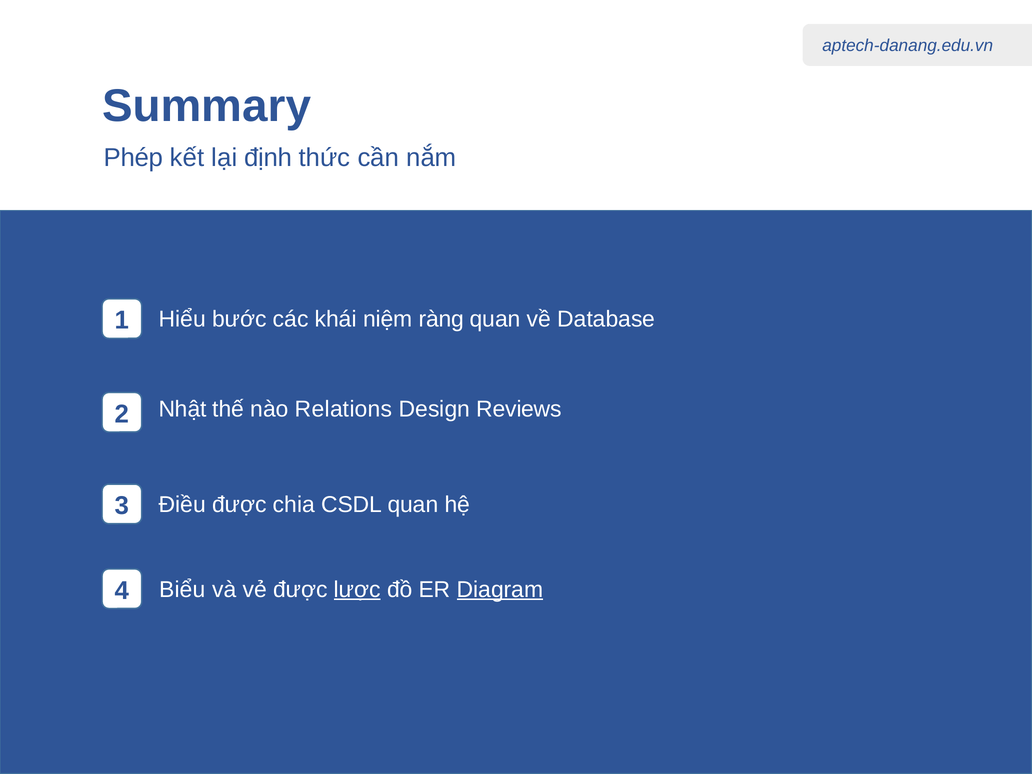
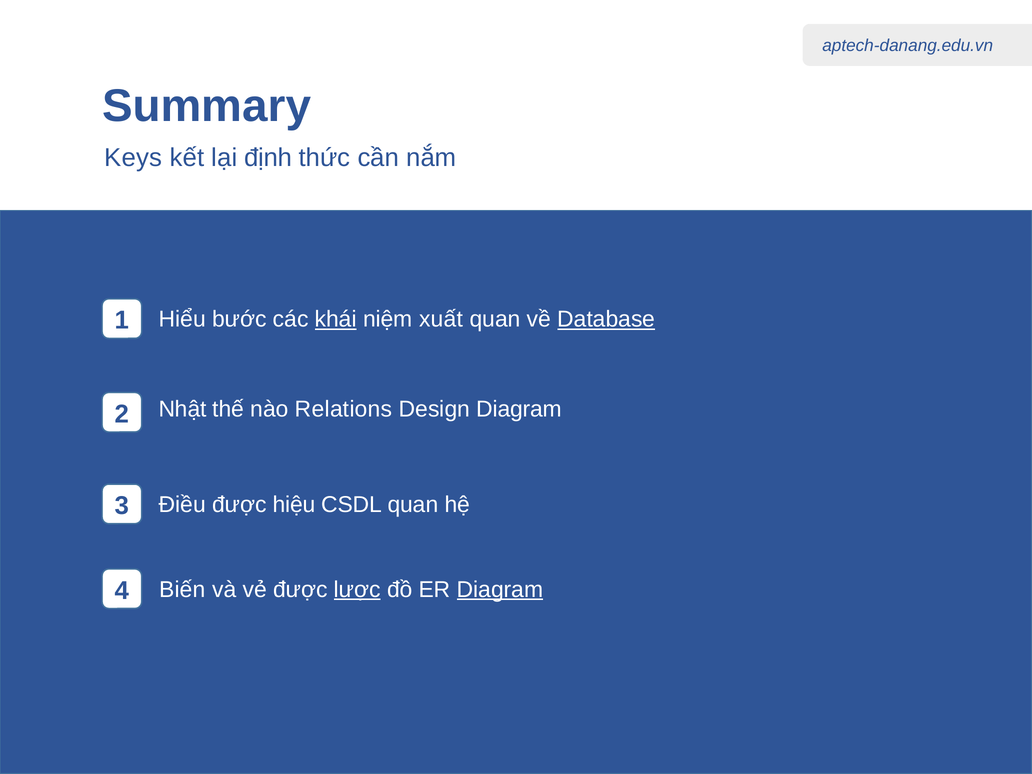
Phép: Phép -> Keys (133, 158)
khái underline: none -> present (336, 319)
ràng: ràng -> xuất (441, 319)
Database underline: none -> present (606, 319)
Design Reviews: Reviews -> Diagram (519, 409)
chia: chia -> hiệu (294, 505)
Biểu: Biểu -> Biến (182, 589)
